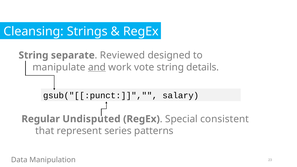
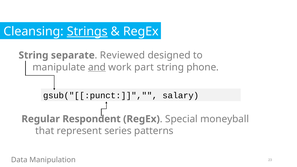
Strings underline: none -> present (87, 32)
vote: vote -> part (144, 67)
details: details -> phone (203, 67)
Undisputed: Undisputed -> Respondent (92, 119)
consistent: consistent -> moneyball (225, 119)
